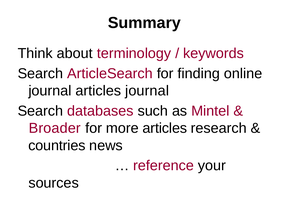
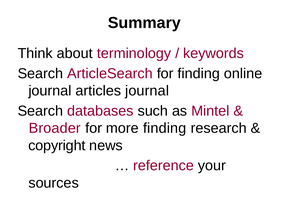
more articles: articles -> finding (165, 128)
countries: countries -> copyright (57, 145)
